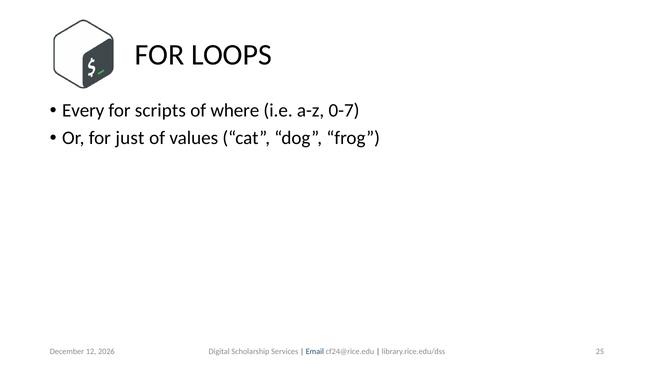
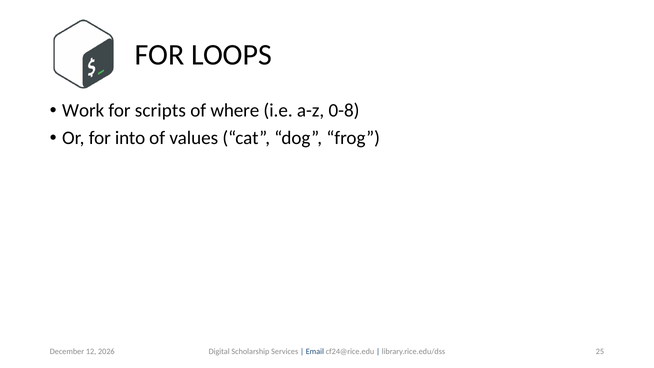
Every: Every -> Work (83, 111)
0-7: 0-7 -> 0-8 (344, 111)
just: just -> into (130, 138)
